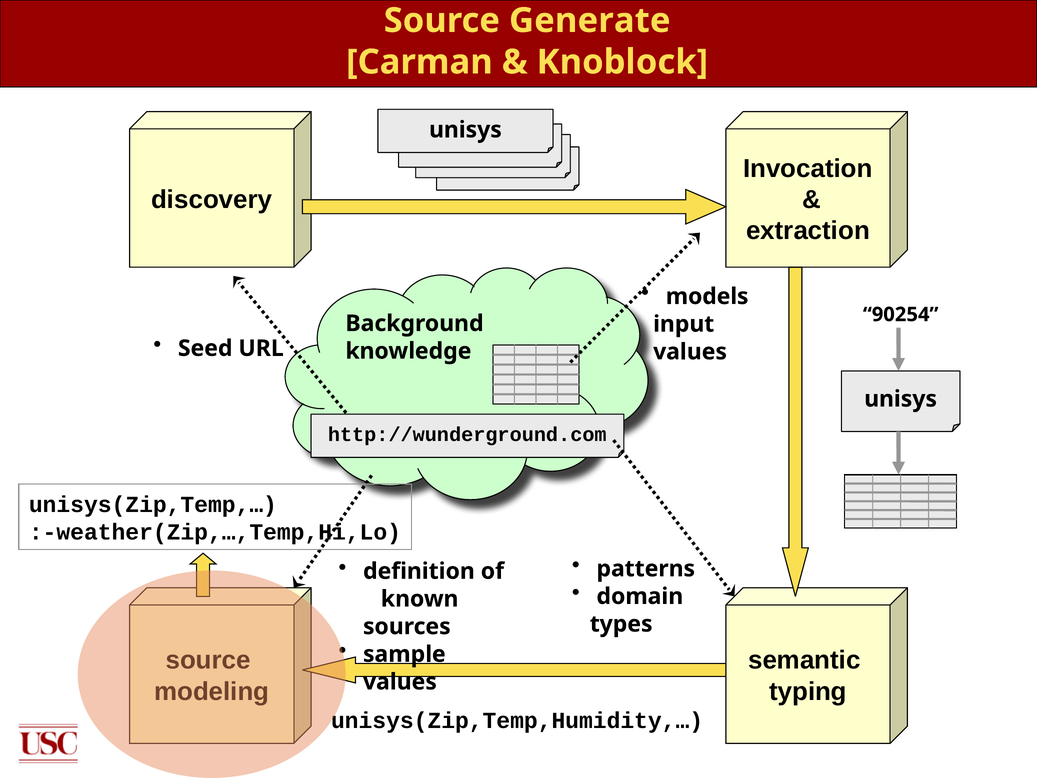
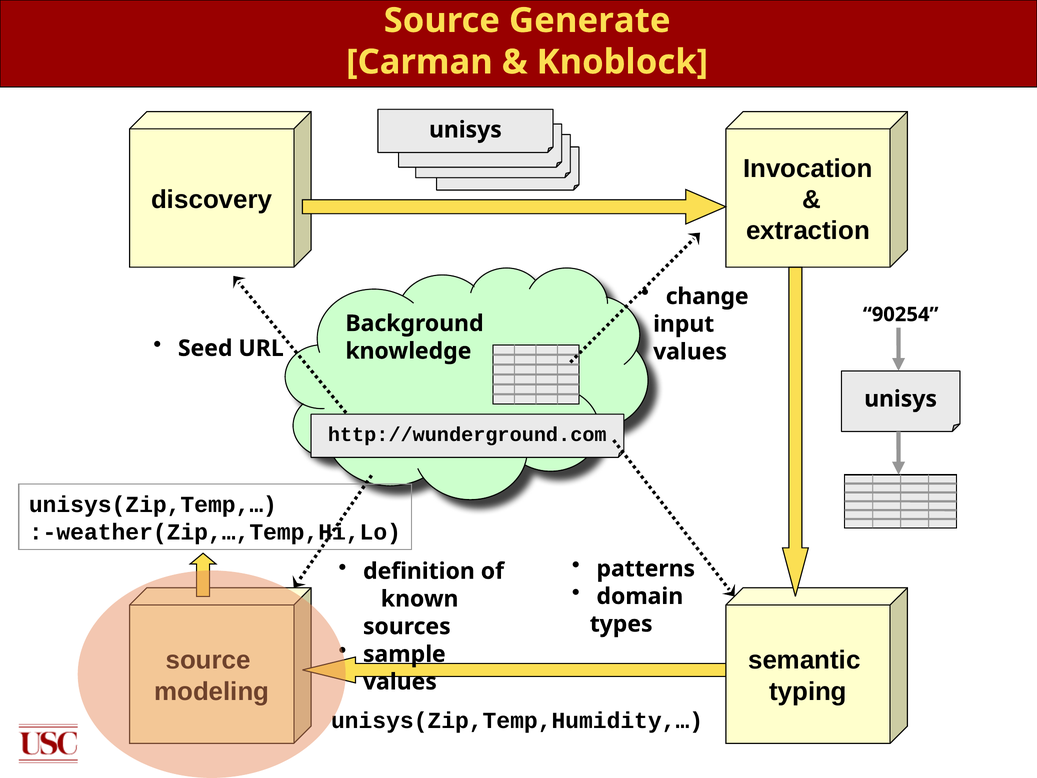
models: models -> change (707, 296)
